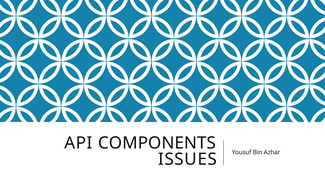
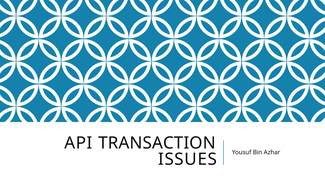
COMPONENTS: COMPONENTS -> TRANSACTION (157, 143)
